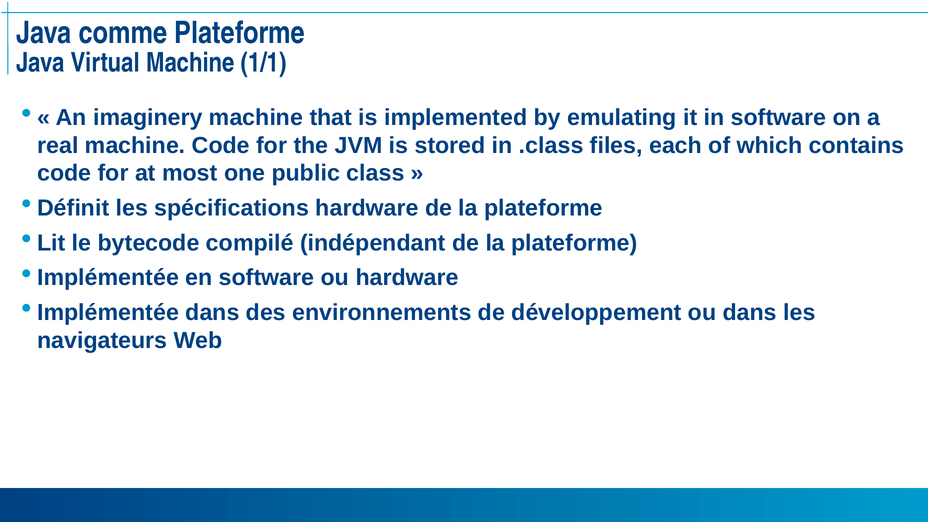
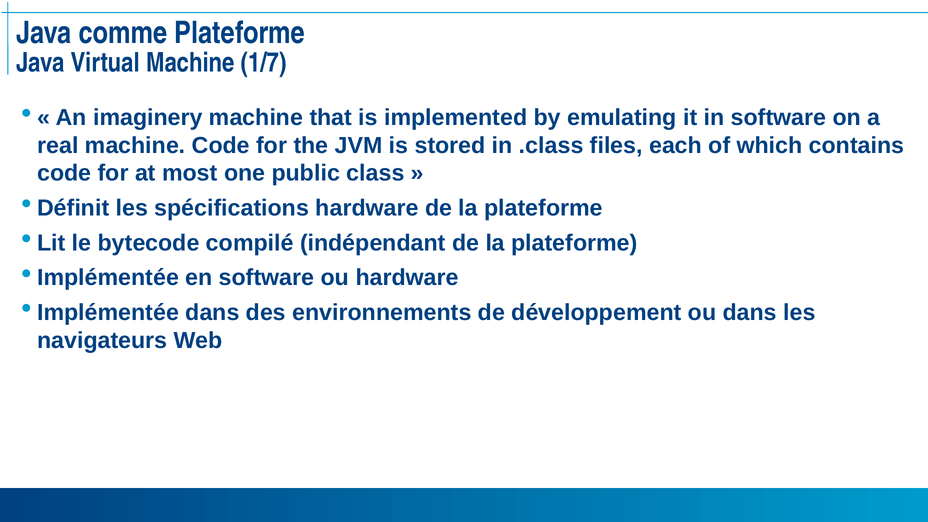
1/1: 1/1 -> 1/7 (264, 63)
